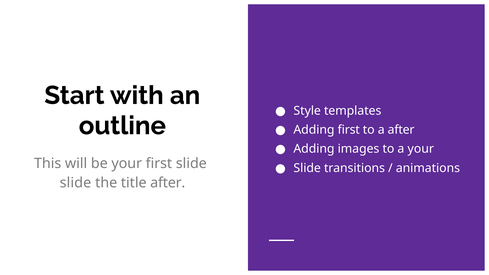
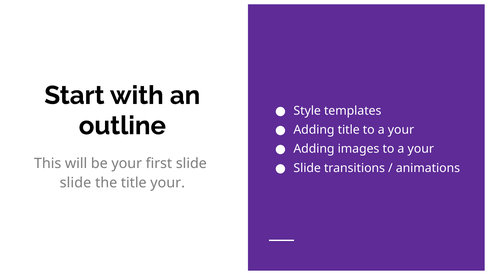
Adding first: first -> title (349, 130)
after: after -> your (401, 130)
title after: after -> your (168, 183)
